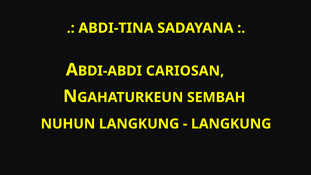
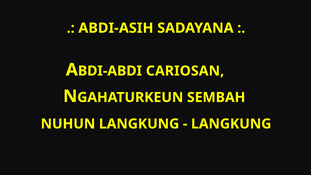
ABDI-TINA: ABDI-TINA -> ABDI-ASIH (116, 28)
